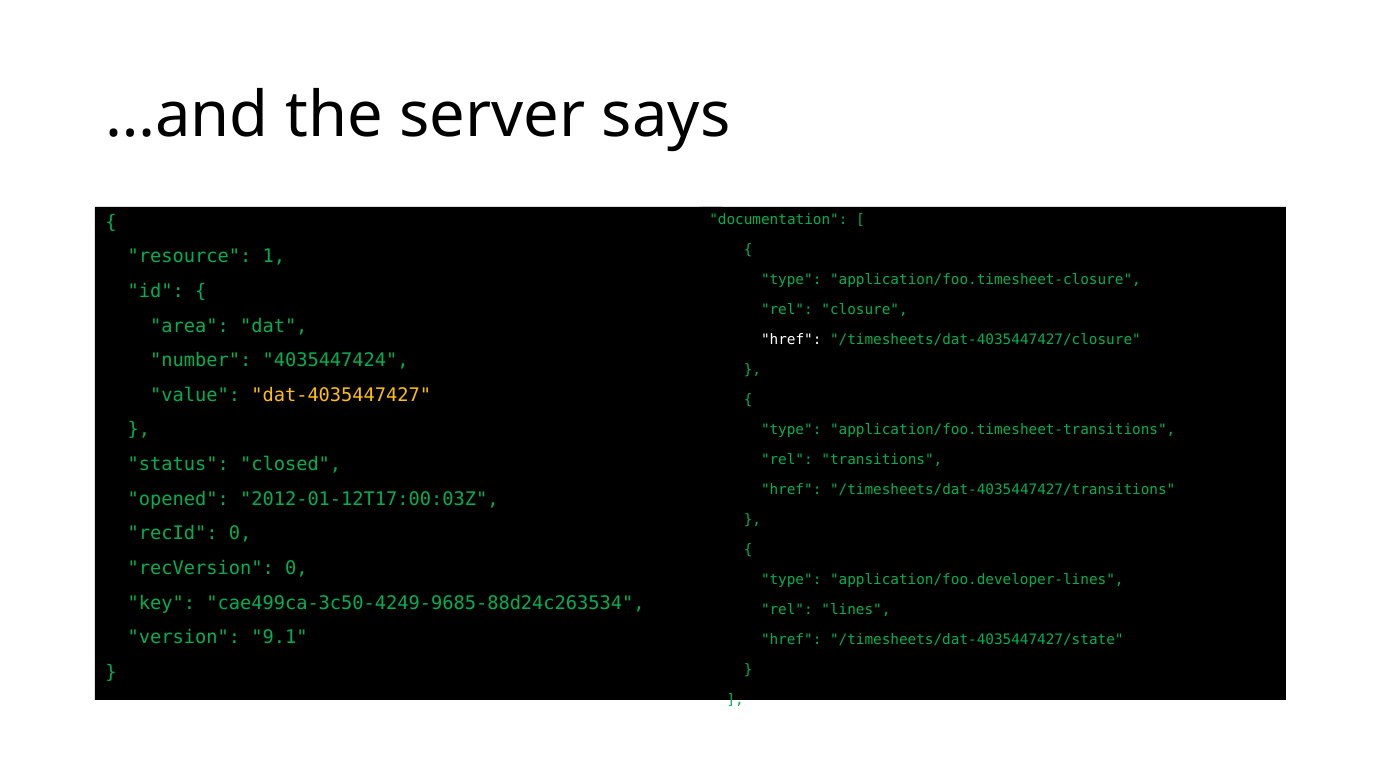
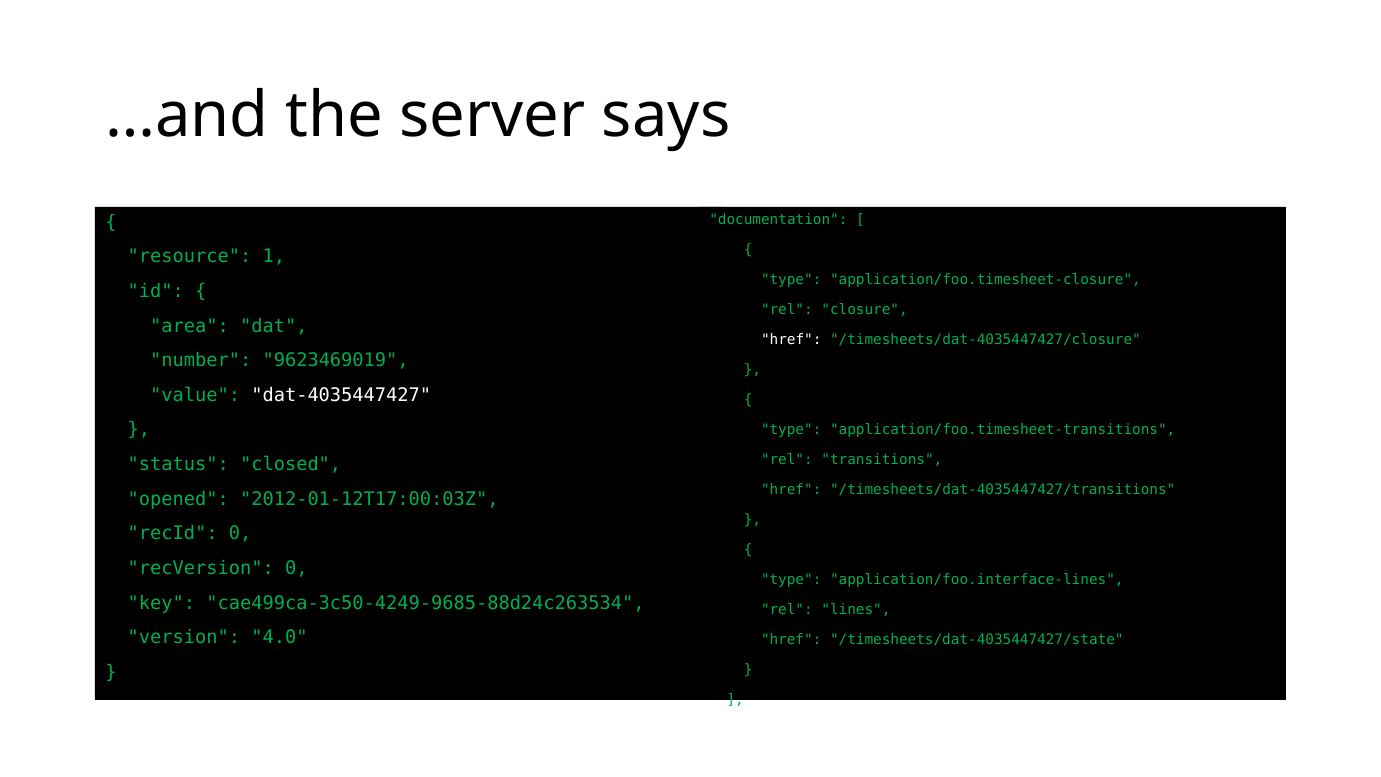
4035447424: 4035447424 -> 9623469019 (336, 360)
dat-4035447427 colour: yellow -> white (341, 395)
application/foo.developer-lines: application/foo.developer-lines -> application/foo.interface-lines (977, 579)
9.1: 9.1 -> 4.0 (279, 637)
